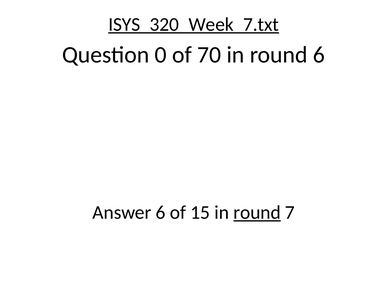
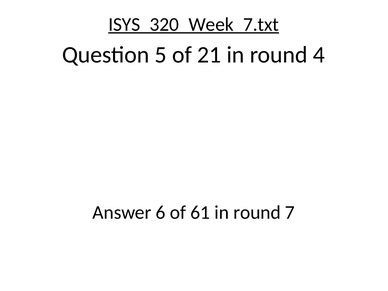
0: 0 -> 5 (161, 55)
70: 70 -> 21 (209, 55)
round 6: 6 -> 4 (319, 55)
15: 15 -> 61 (200, 213)
round underline: present -> none (257, 213)
